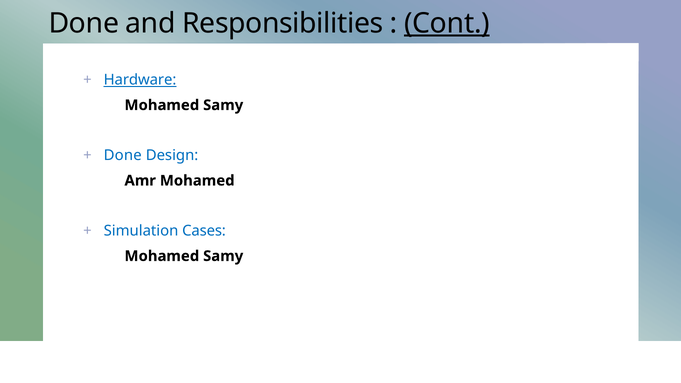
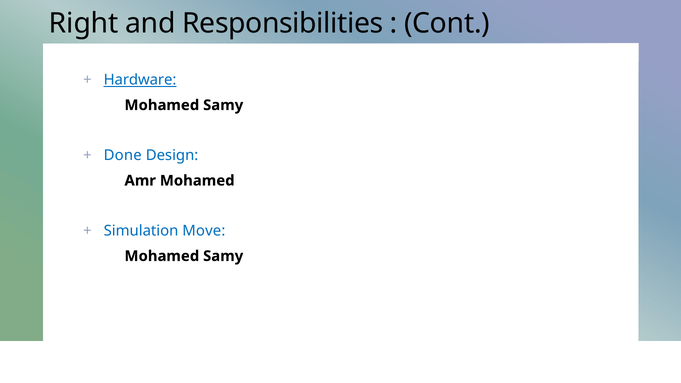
Done: Done -> Right (84, 23)
Cont underline: present -> none (447, 23)
Cases: Cases -> Move (204, 231)
